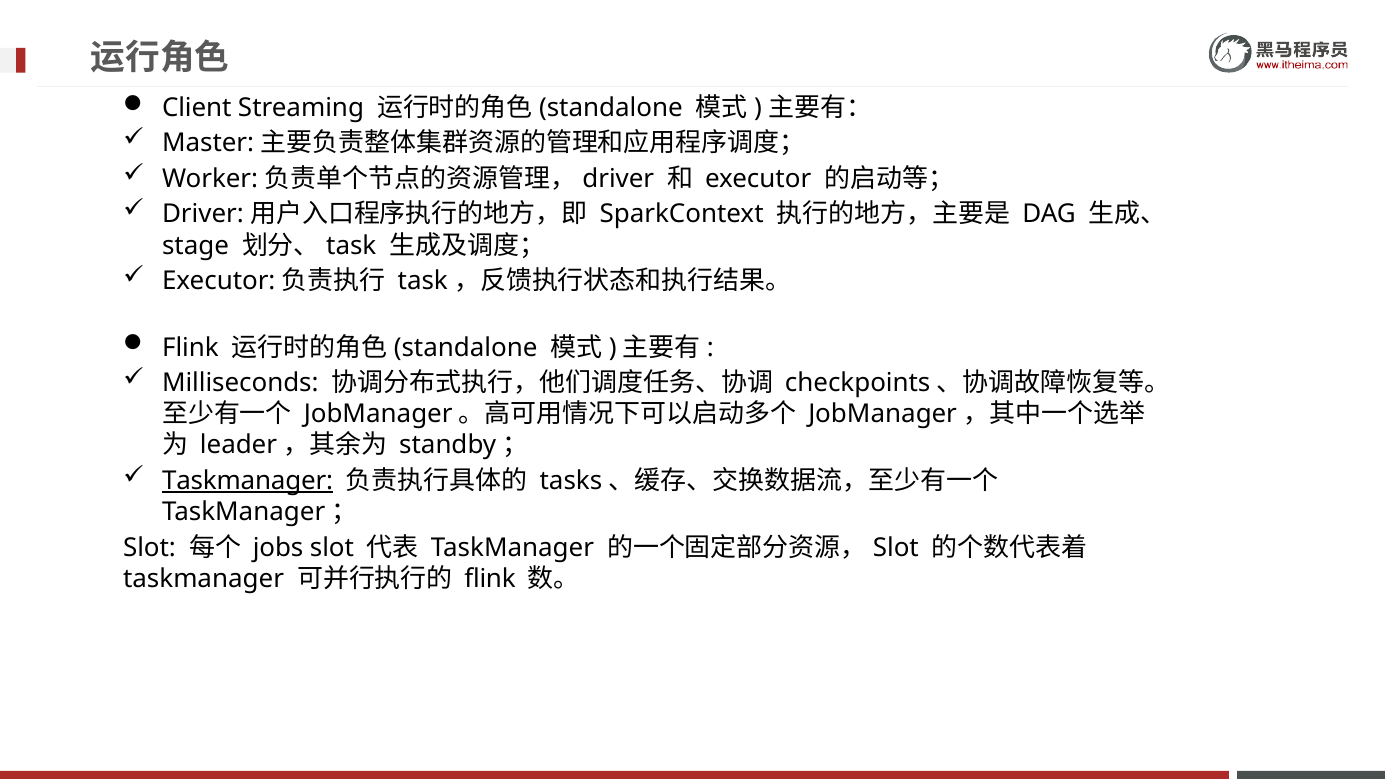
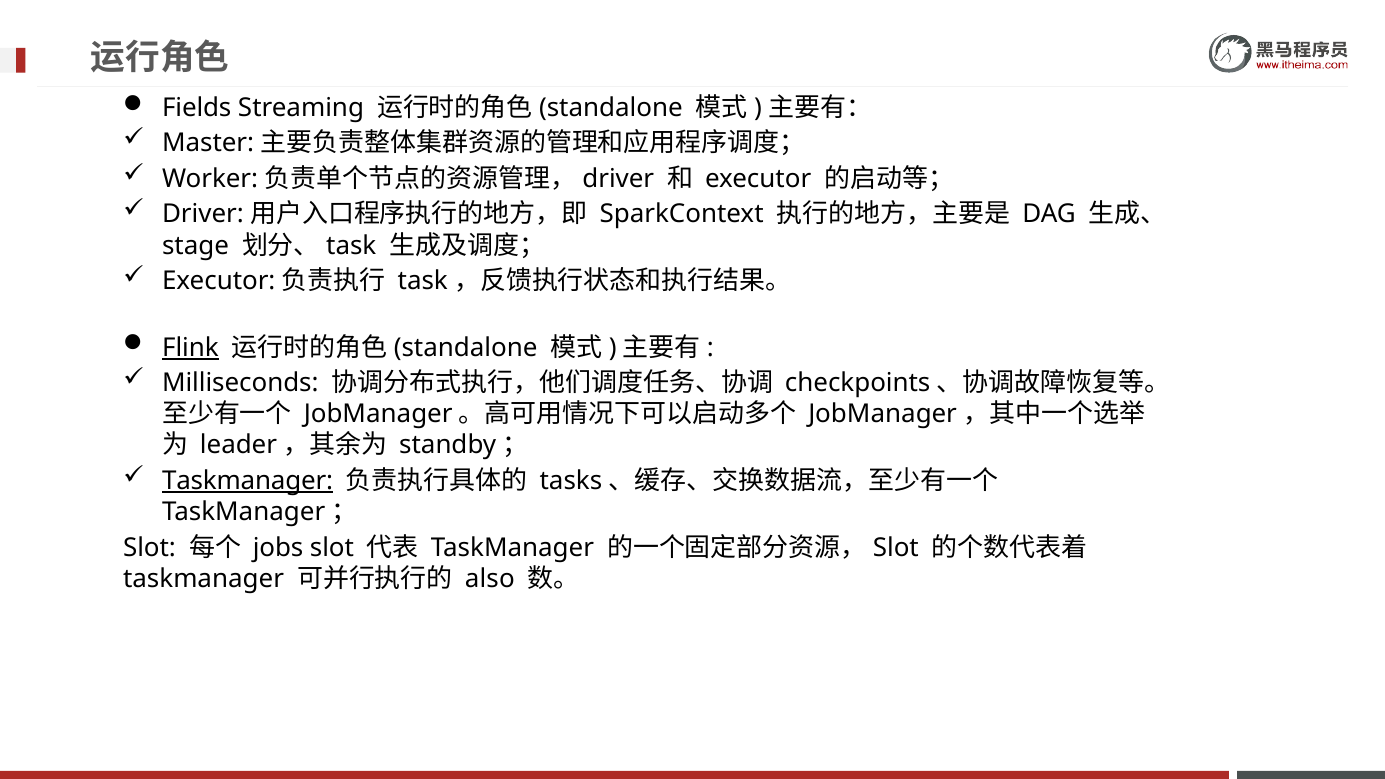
Client: Client -> Fields (197, 108)
Flink underline: none -> present (190, 348)
flink: flink -> also (490, 579)
